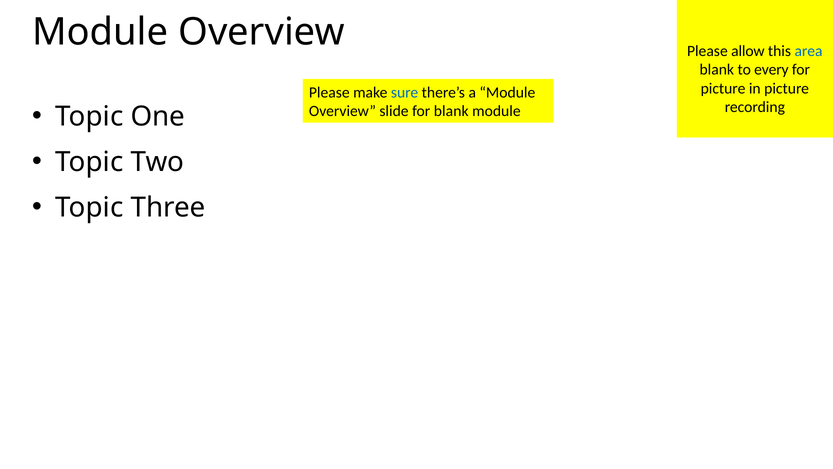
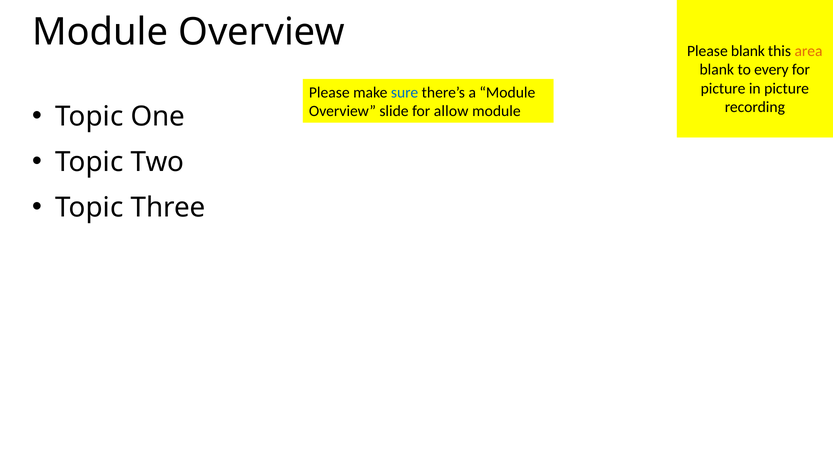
Please allow: allow -> blank (748, 51)
area colour: blue -> orange (809, 51)
for blank: blank -> allow (451, 111)
